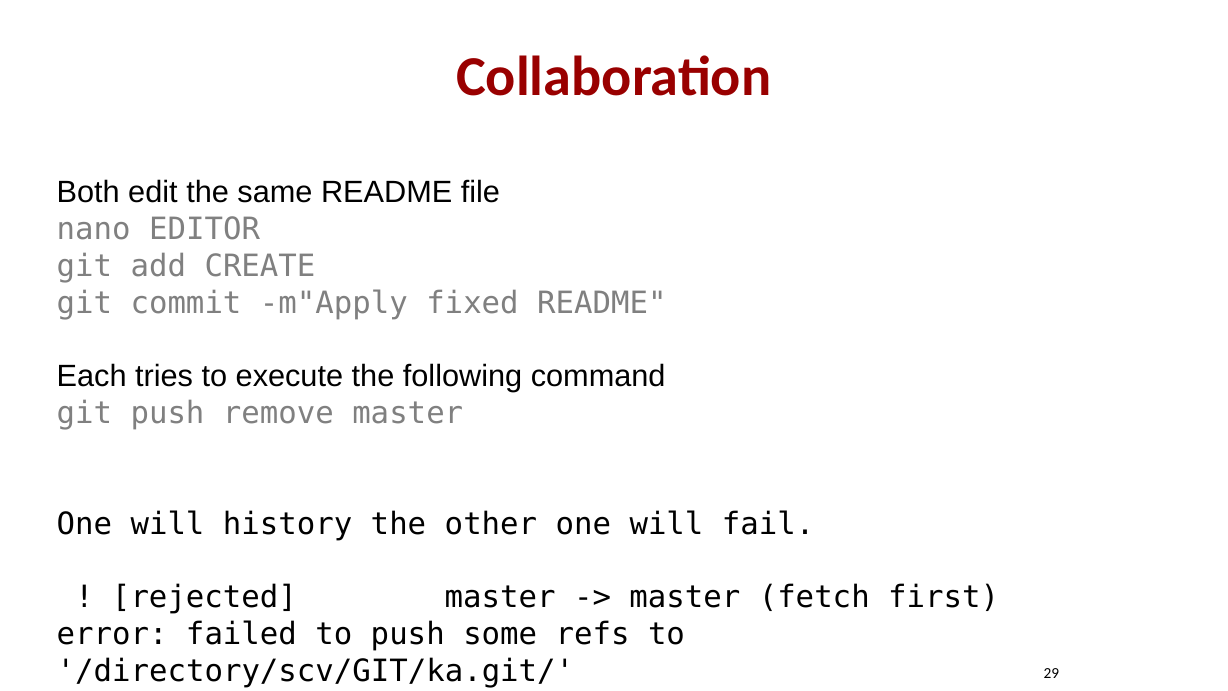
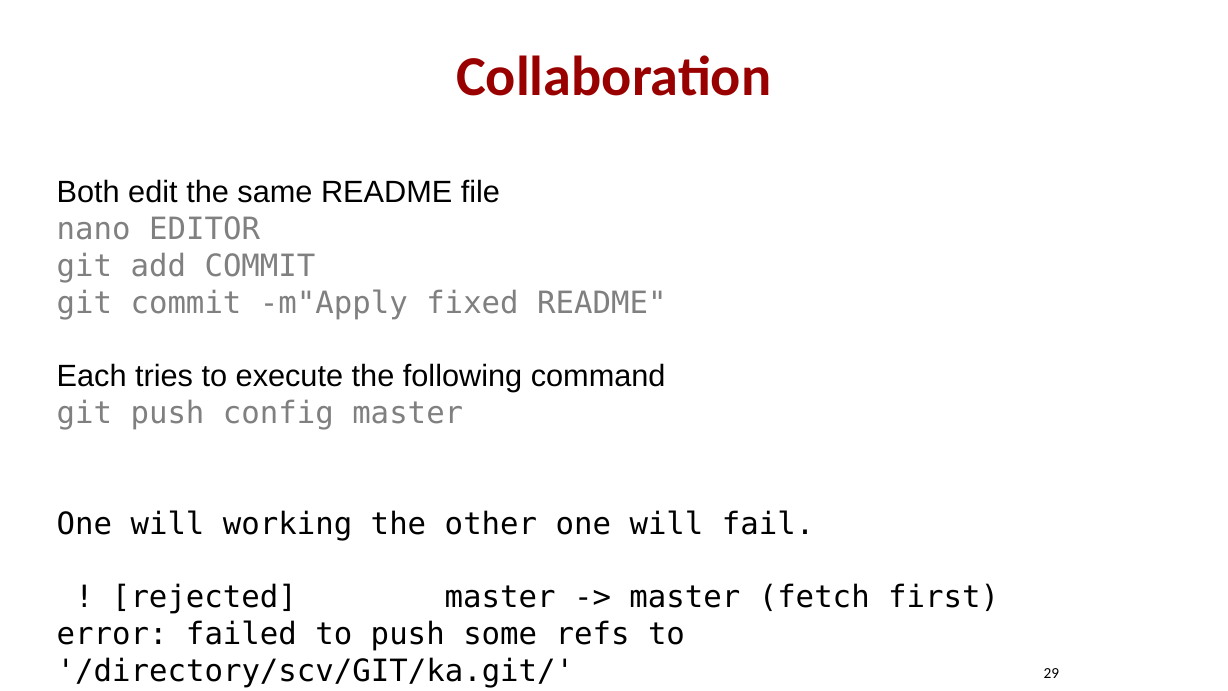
add CREATE: CREATE -> COMMIT (260, 266)
remove: remove -> config (278, 413)
history: history -> working (288, 524)
